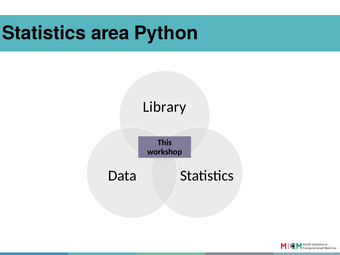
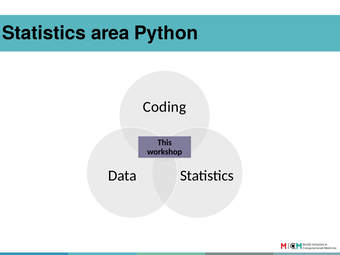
Library: Library -> Coding (165, 107)
